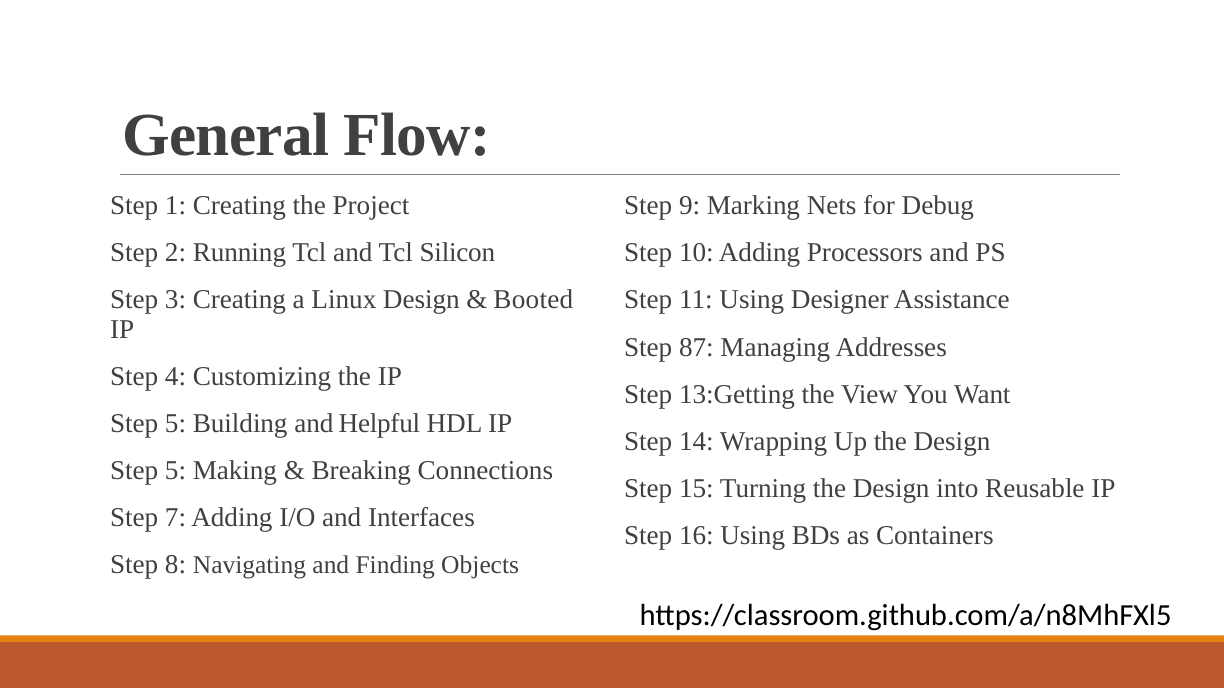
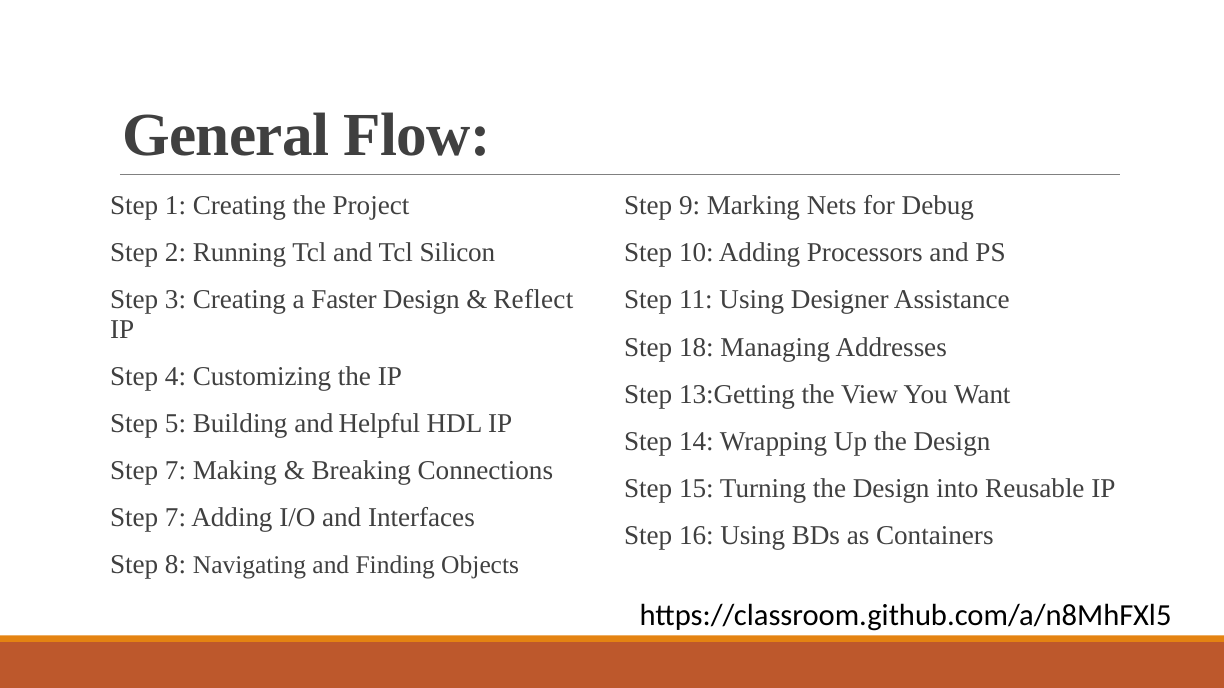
Linux: Linux -> Faster (344, 300)
Booted: Booted -> Reflect (533, 300)
87: 87 -> 18 (696, 347)
5: 5 -> 7 (175, 471)
